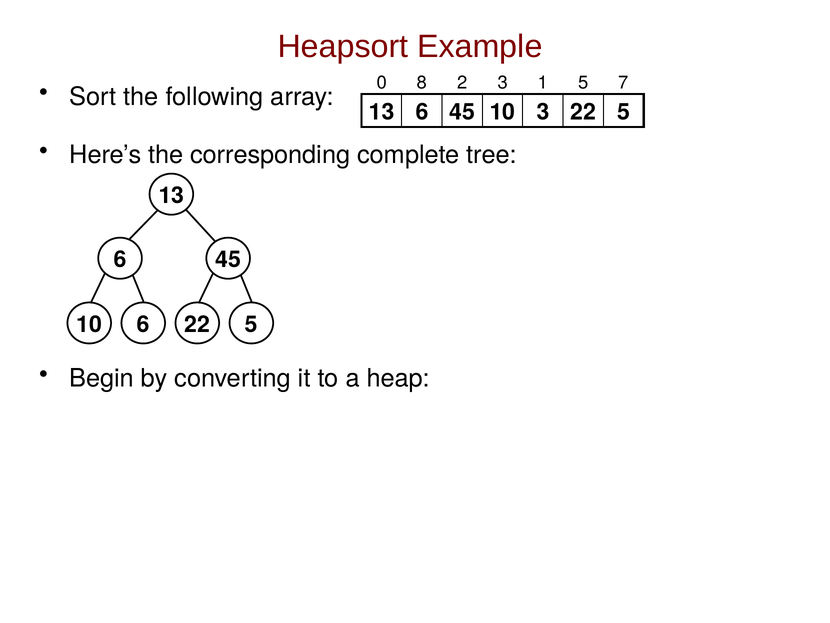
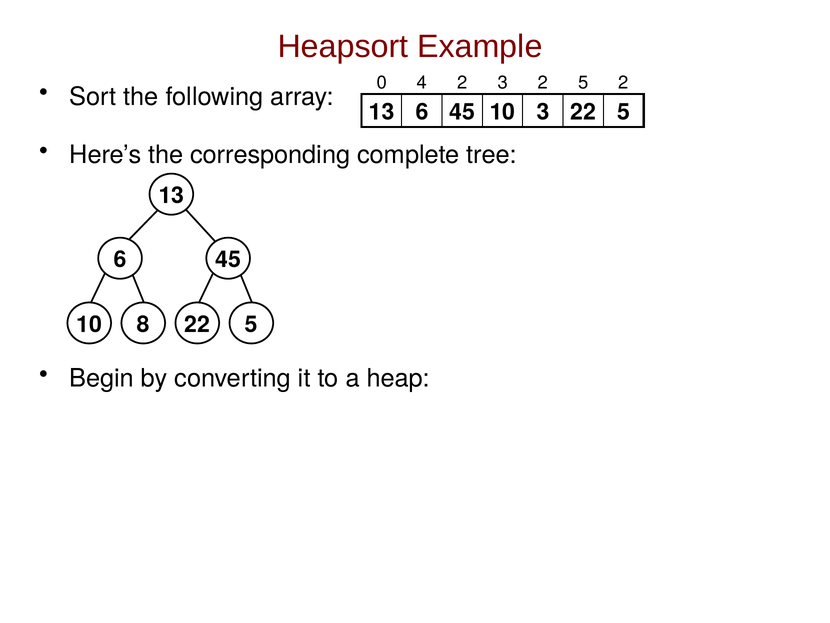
8: 8 -> 4 (422, 83)
3 1: 1 -> 2 (543, 83)
5 7: 7 -> 2 (624, 83)
10 6: 6 -> 8 (143, 324)
